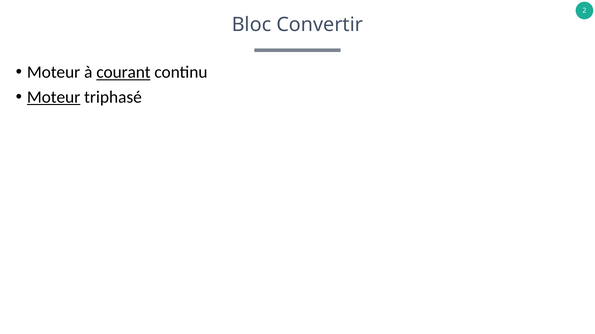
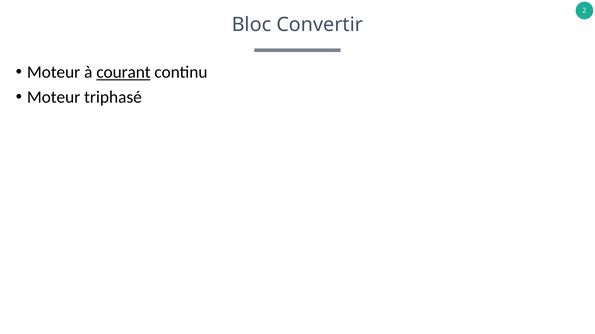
Moteur underline: present -> none (54, 97)
